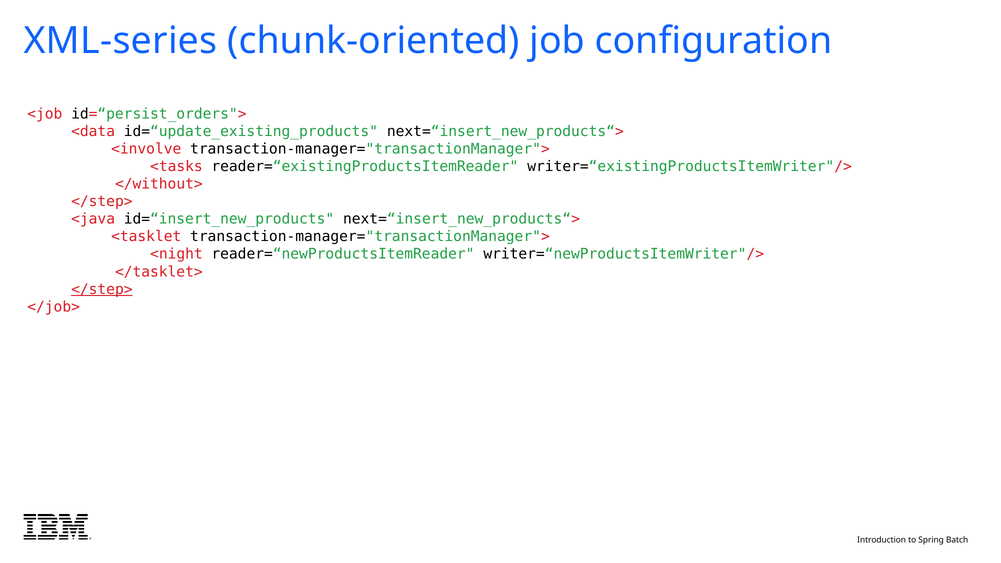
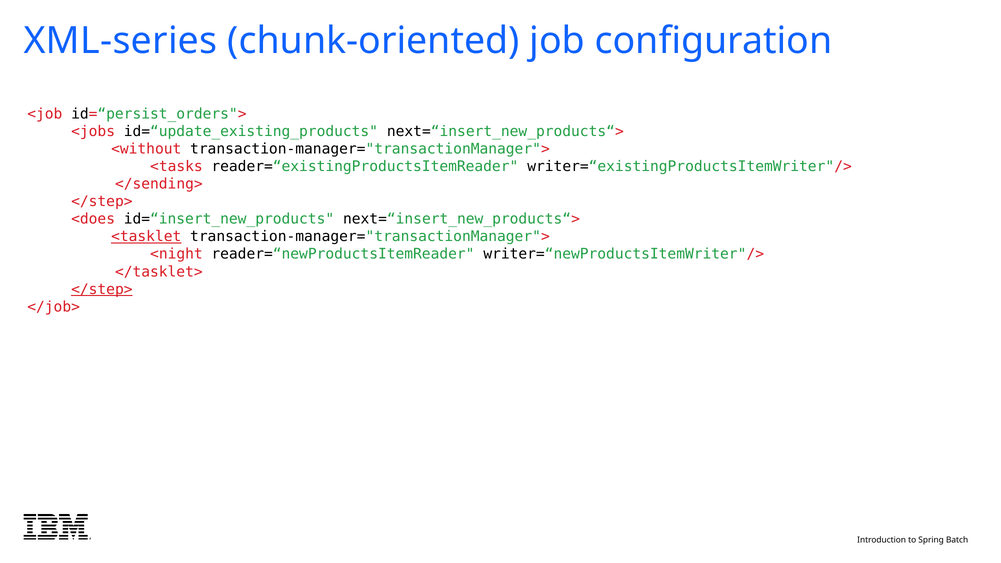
<data: <data -> <jobs (93, 131)
<involve: <involve -> <without (146, 149)
</without>: </without> -> </sending> (159, 184)
<java: <java -> <does (93, 219)
<tasklet underline: none -> present (146, 237)
